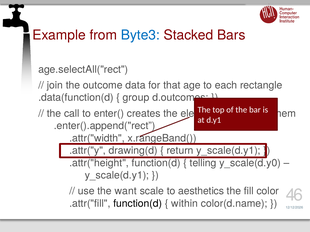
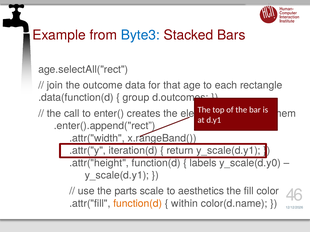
drawing(d: drawing(d -> iteration(d (133, 151)
telling: telling -> labels (203, 163)
want: want -> parts (126, 191)
function(d colour: black -> orange (138, 204)
